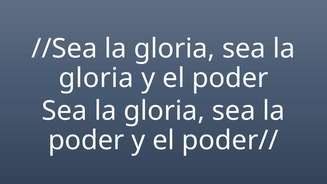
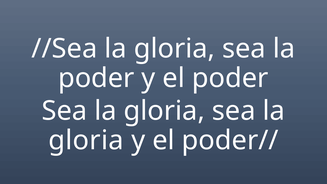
gloria: gloria -> poder (96, 78)
poder: poder -> gloria (86, 140)
